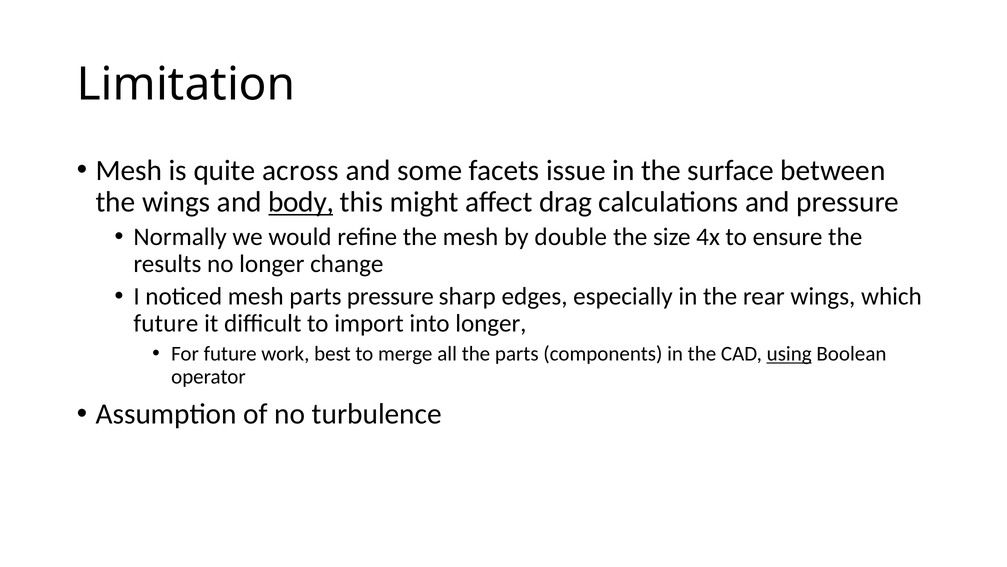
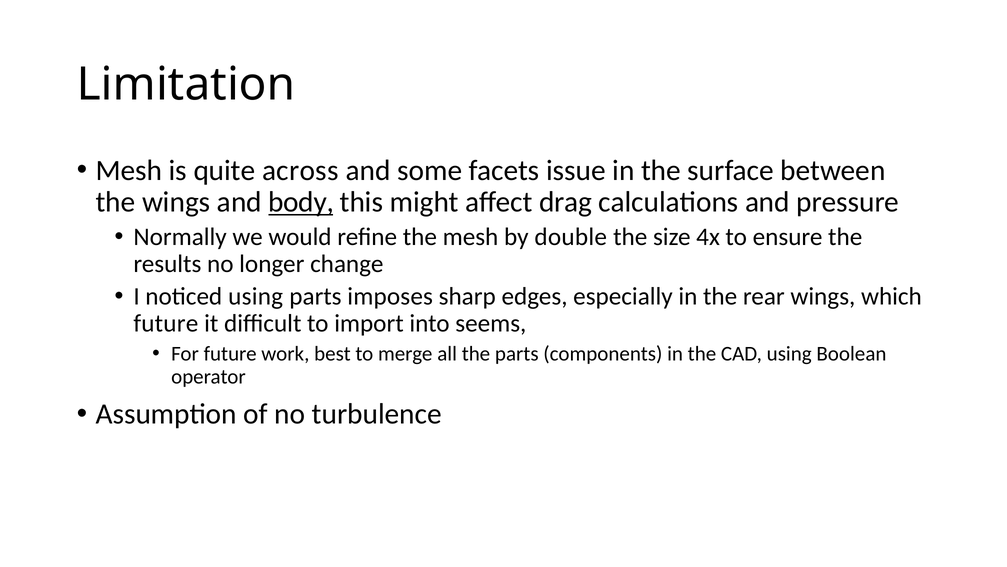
noticed mesh: mesh -> using (256, 296)
parts pressure: pressure -> imposes (390, 296)
into longer: longer -> seems (491, 323)
using underline: present -> none (789, 354)
